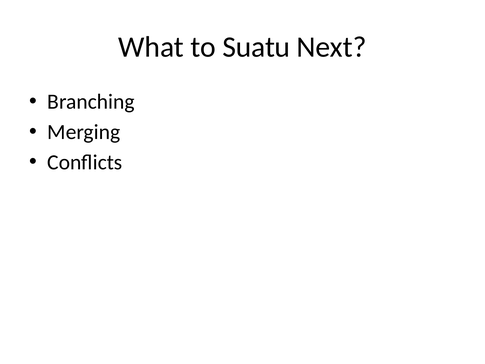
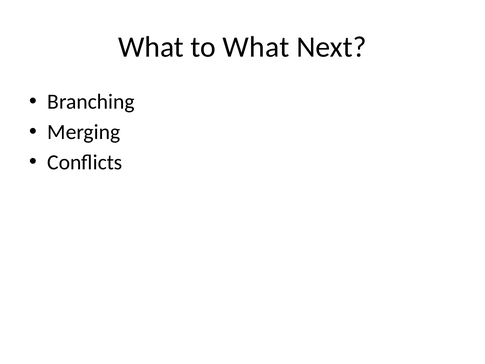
to Suatu: Suatu -> What (256, 47)
